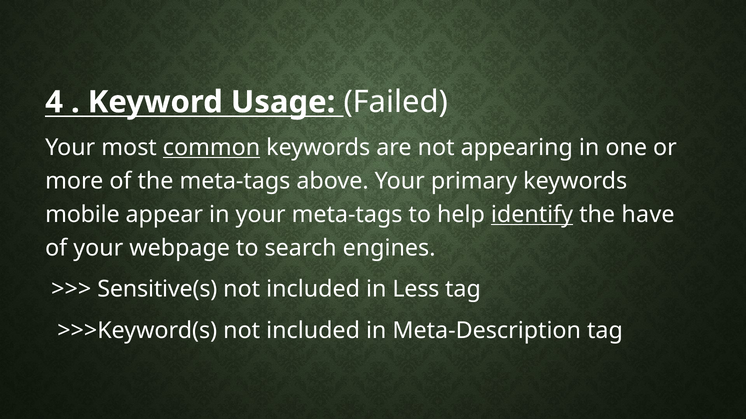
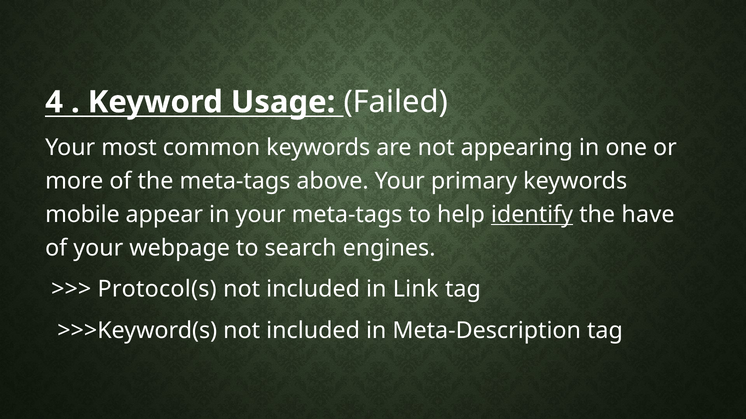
common underline: present -> none (212, 148)
Sensitive(s: Sensitive(s -> Protocol(s (157, 290)
Less: Less -> Link (416, 290)
